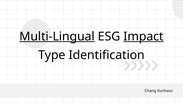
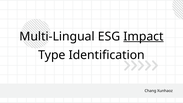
Multi-Lingual underline: present -> none (57, 36)
